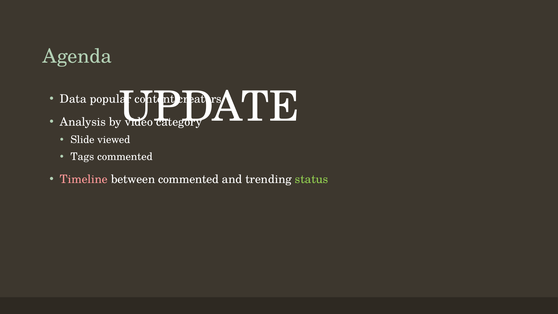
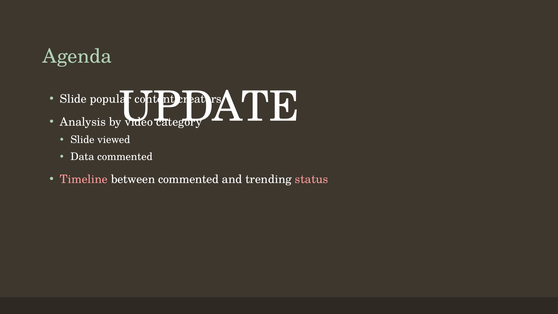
Data: Data -> Slide (73, 99)
Tags: Tags -> Data (82, 157)
status colour: light green -> pink (312, 179)
